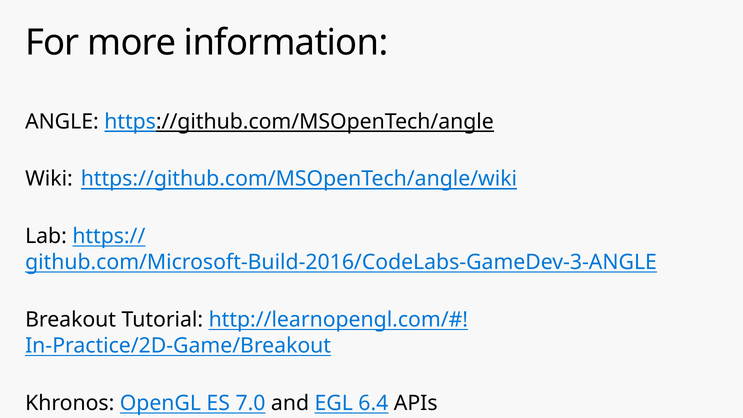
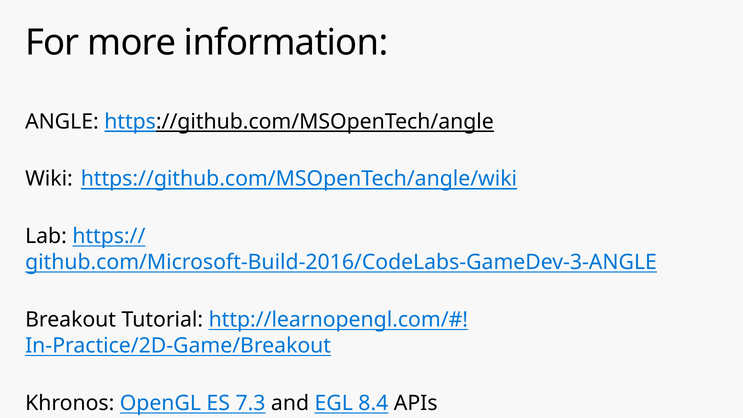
7.0: 7.0 -> 7.3 (250, 403)
6.4: 6.4 -> 8.4 (373, 403)
